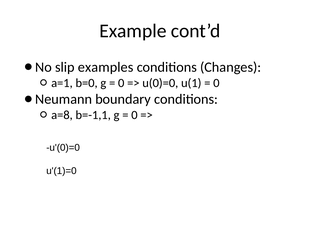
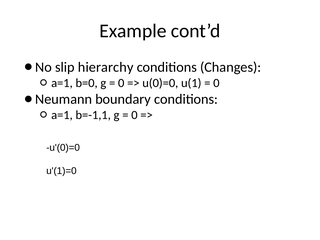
examples: examples -> hierarchy (106, 67)
a=8: a=8 -> a=1 (62, 115)
